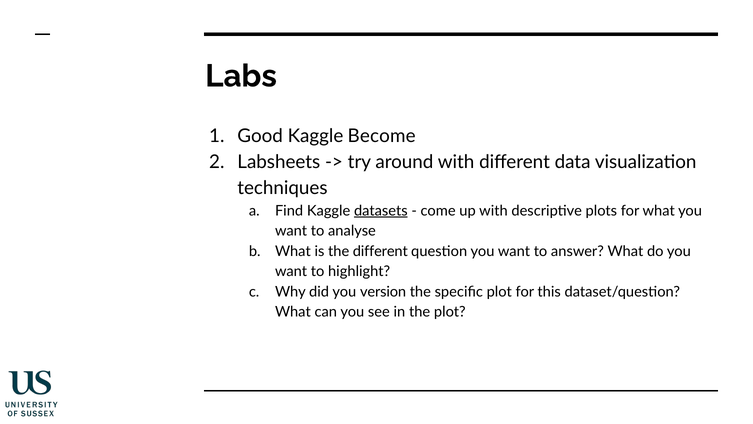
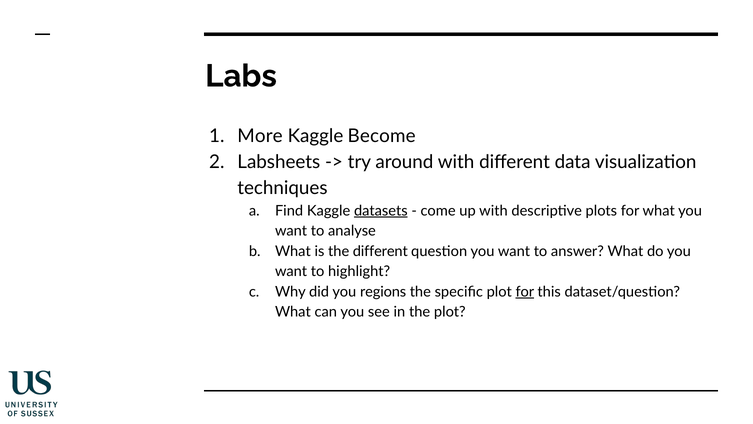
Good: Good -> More (260, 136)
version: version -> regions (383, 292)
for underline: none -> present (525, 292)
